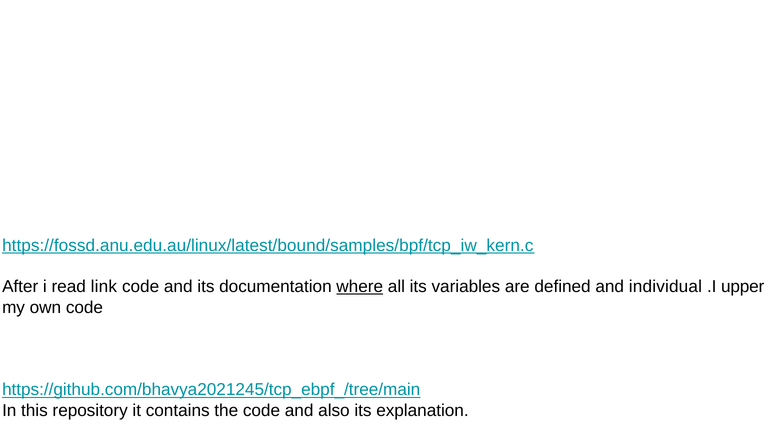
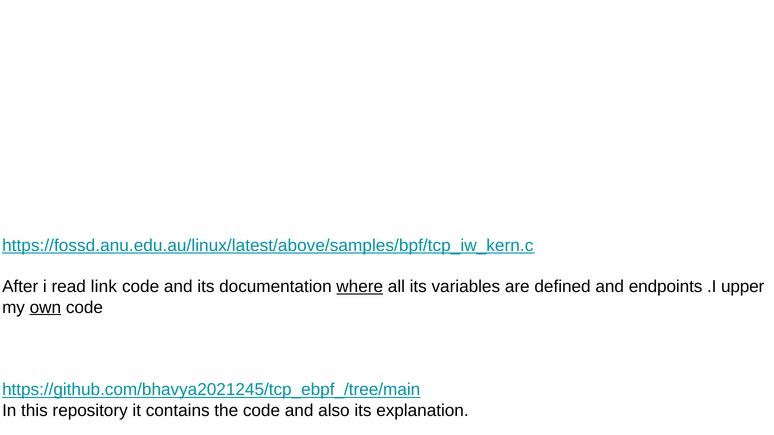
https://fossd.anu.edu.au/linux/latest/bound/samples/bpf/tcp_iw_kern.c: https://fossd.anu.edu.au/linux/latest/bound/samples/bpf/tcp_iw_kern.c -> https://fossd.anu.edu.au/linux/latest/above/samples/bpf/tcp_iw_kern.c (268, 246)
individual: individual -> endpoints (666, 287)
own underline: none -> present (45, 308)
